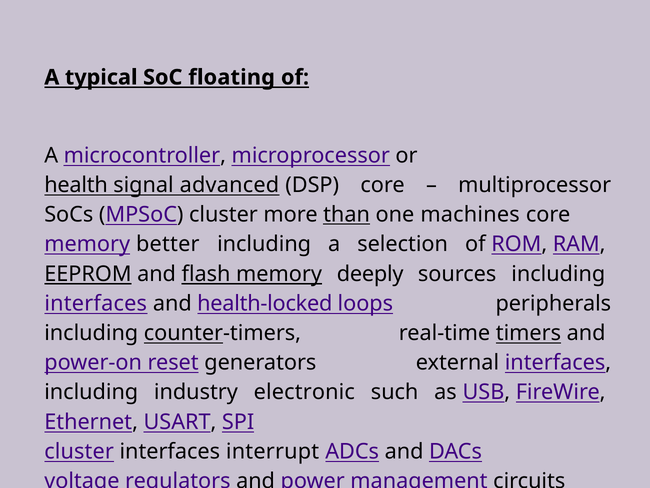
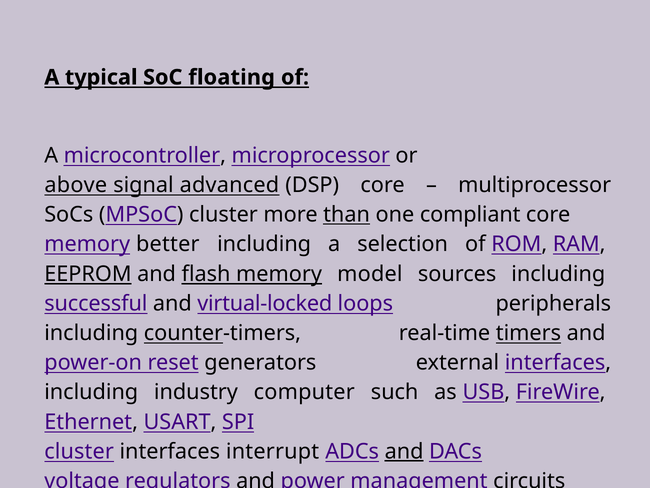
health: health -> above (76, 185)
machines: machines -> compliant (470, 214)
deeply: deeply -> model (370, 274)
interfaces: interfaces -> successful (96, 303)
health-locked: health-locked -> virtual-locked (265, 303)
electronic: electronic -> computer (304, 392)
and underline: none -> present (404, 451)
